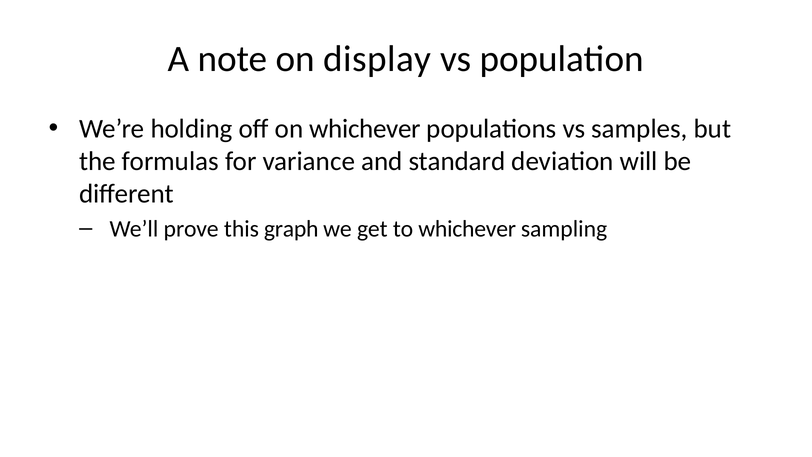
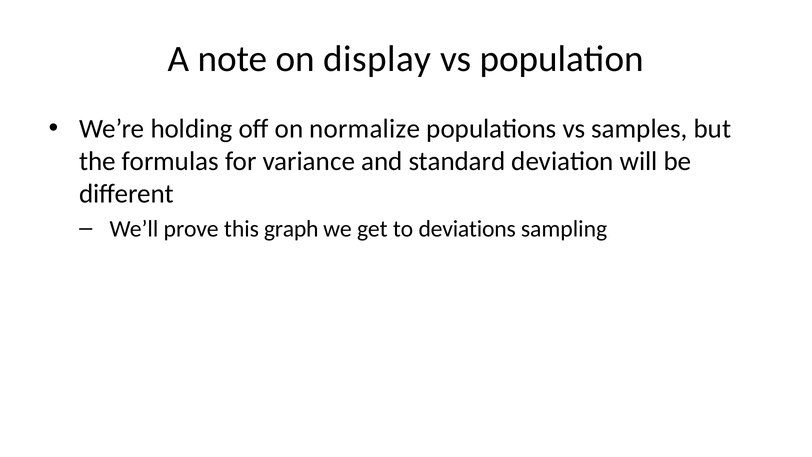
on whichever: whichever -> normalize (365, 129)
to whichever: whichever -> deviations (467, 229)
